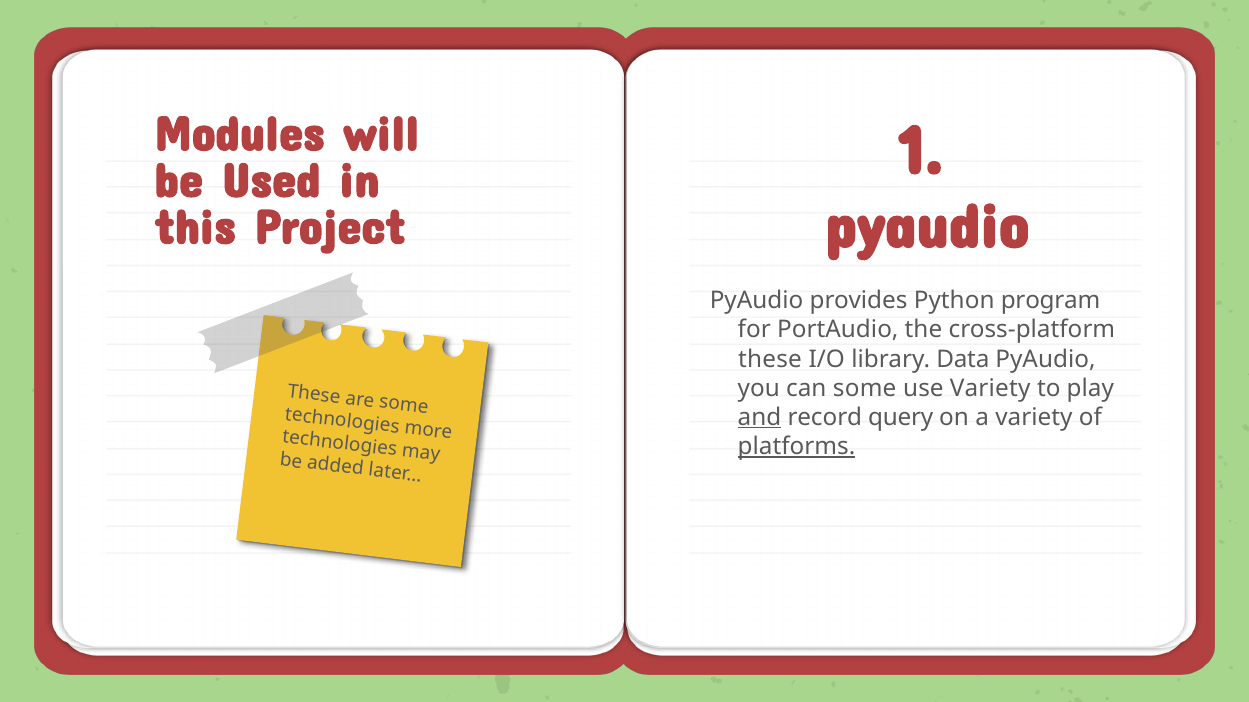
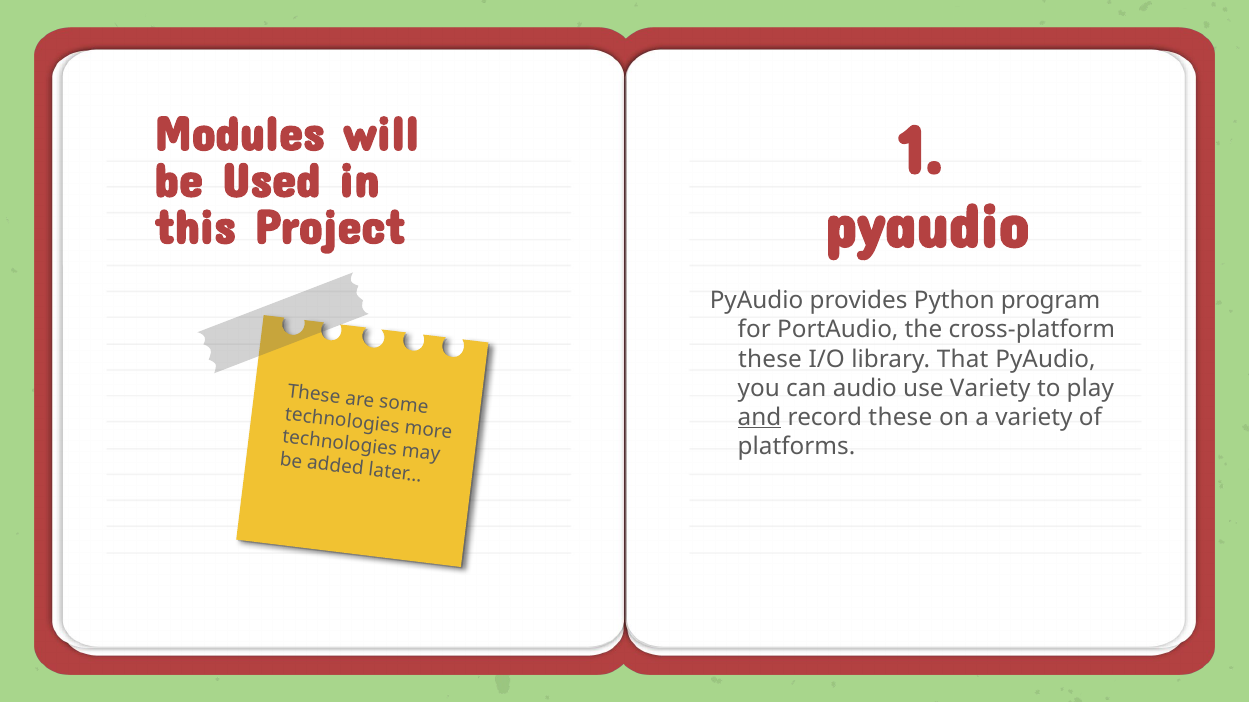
Data: Data -> That (963, 359)
can some: some -> audio (865, 388)
record query: query -> these (900, 418)
platforms underline: present -> none (797, 447)
